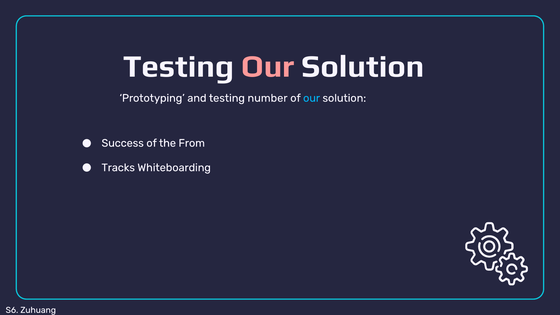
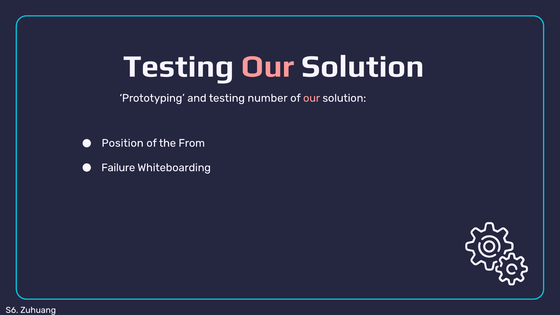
our colour: light blue -> pink (312, 98)
Success: Success -> Position (123, 143)
Tracks: Tracks -> Failure (118, 168)
